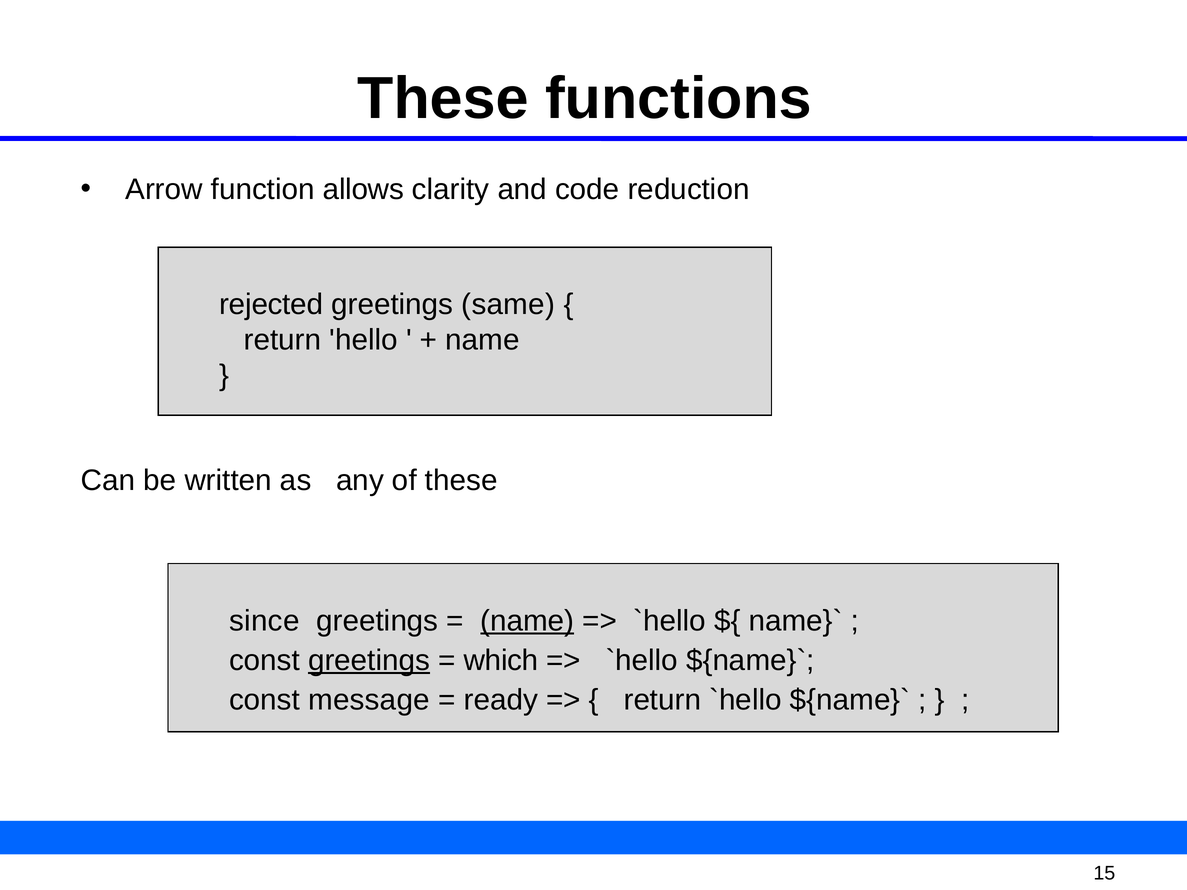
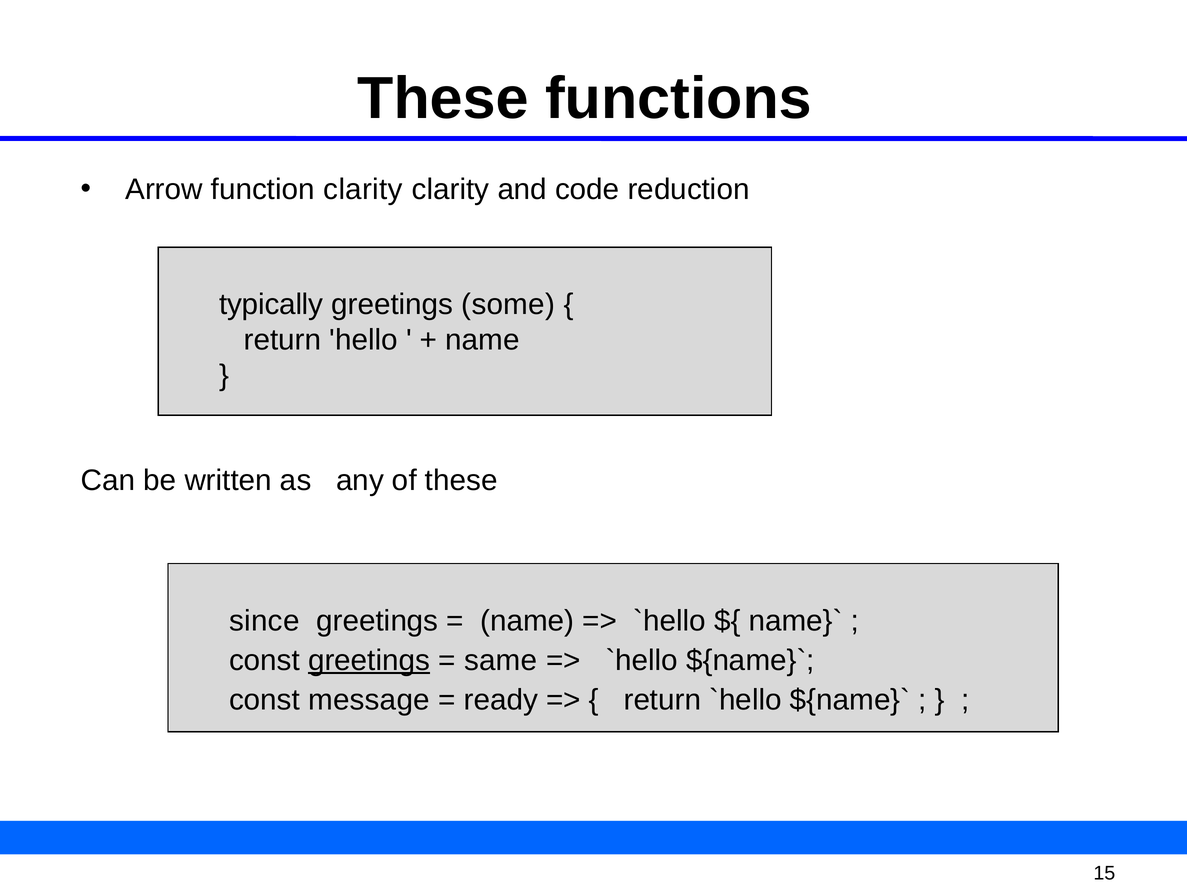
function allows: allows -> clarity (363, 190)
rejected: rejected -> typically (271, 304)
same: same -> some (508, 304)
name underline: present -> none (527, 621)
which: which -> same (501, 660)
